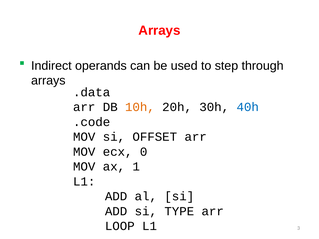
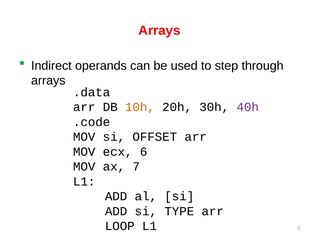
40h colour: blue -> purple (248, 107)
0: 0 -> 6 (144, 152)
1: 1 -> 7 (136, 167)
